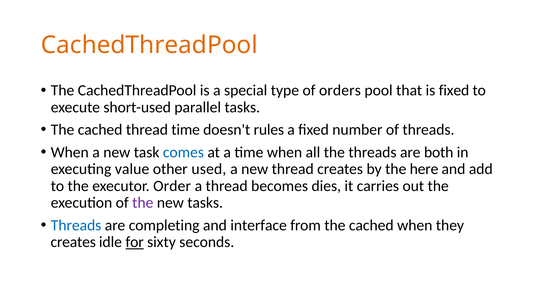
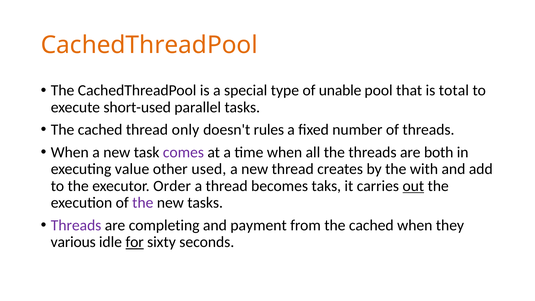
orders: orders -> unable (340, 90)
is fixed: fixed -> total (454, 90)
thread time: time -> only (185, 130)
comes colour: blue -> purple (183, 152)
here: here -> with (424, 169)
dies: dies -> taks (326, 186)
out underline: none -> present (413, 186)
Threads colour: blue -> purple (76, 225)
interface: interface -> payment (259, 225)
creates: creates -> various (73, 242)
